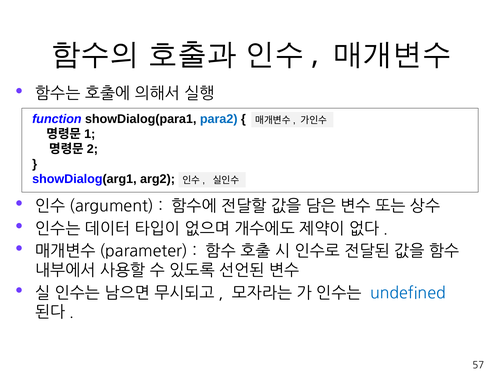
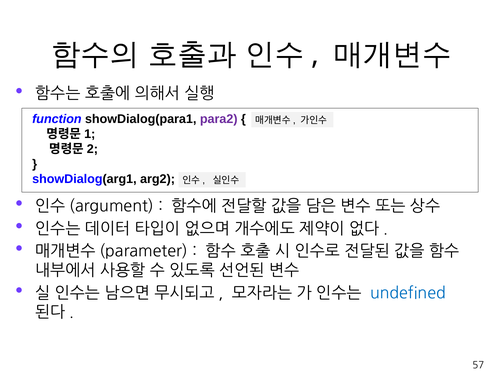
para2 colour: blue -> purple (219, 119)
